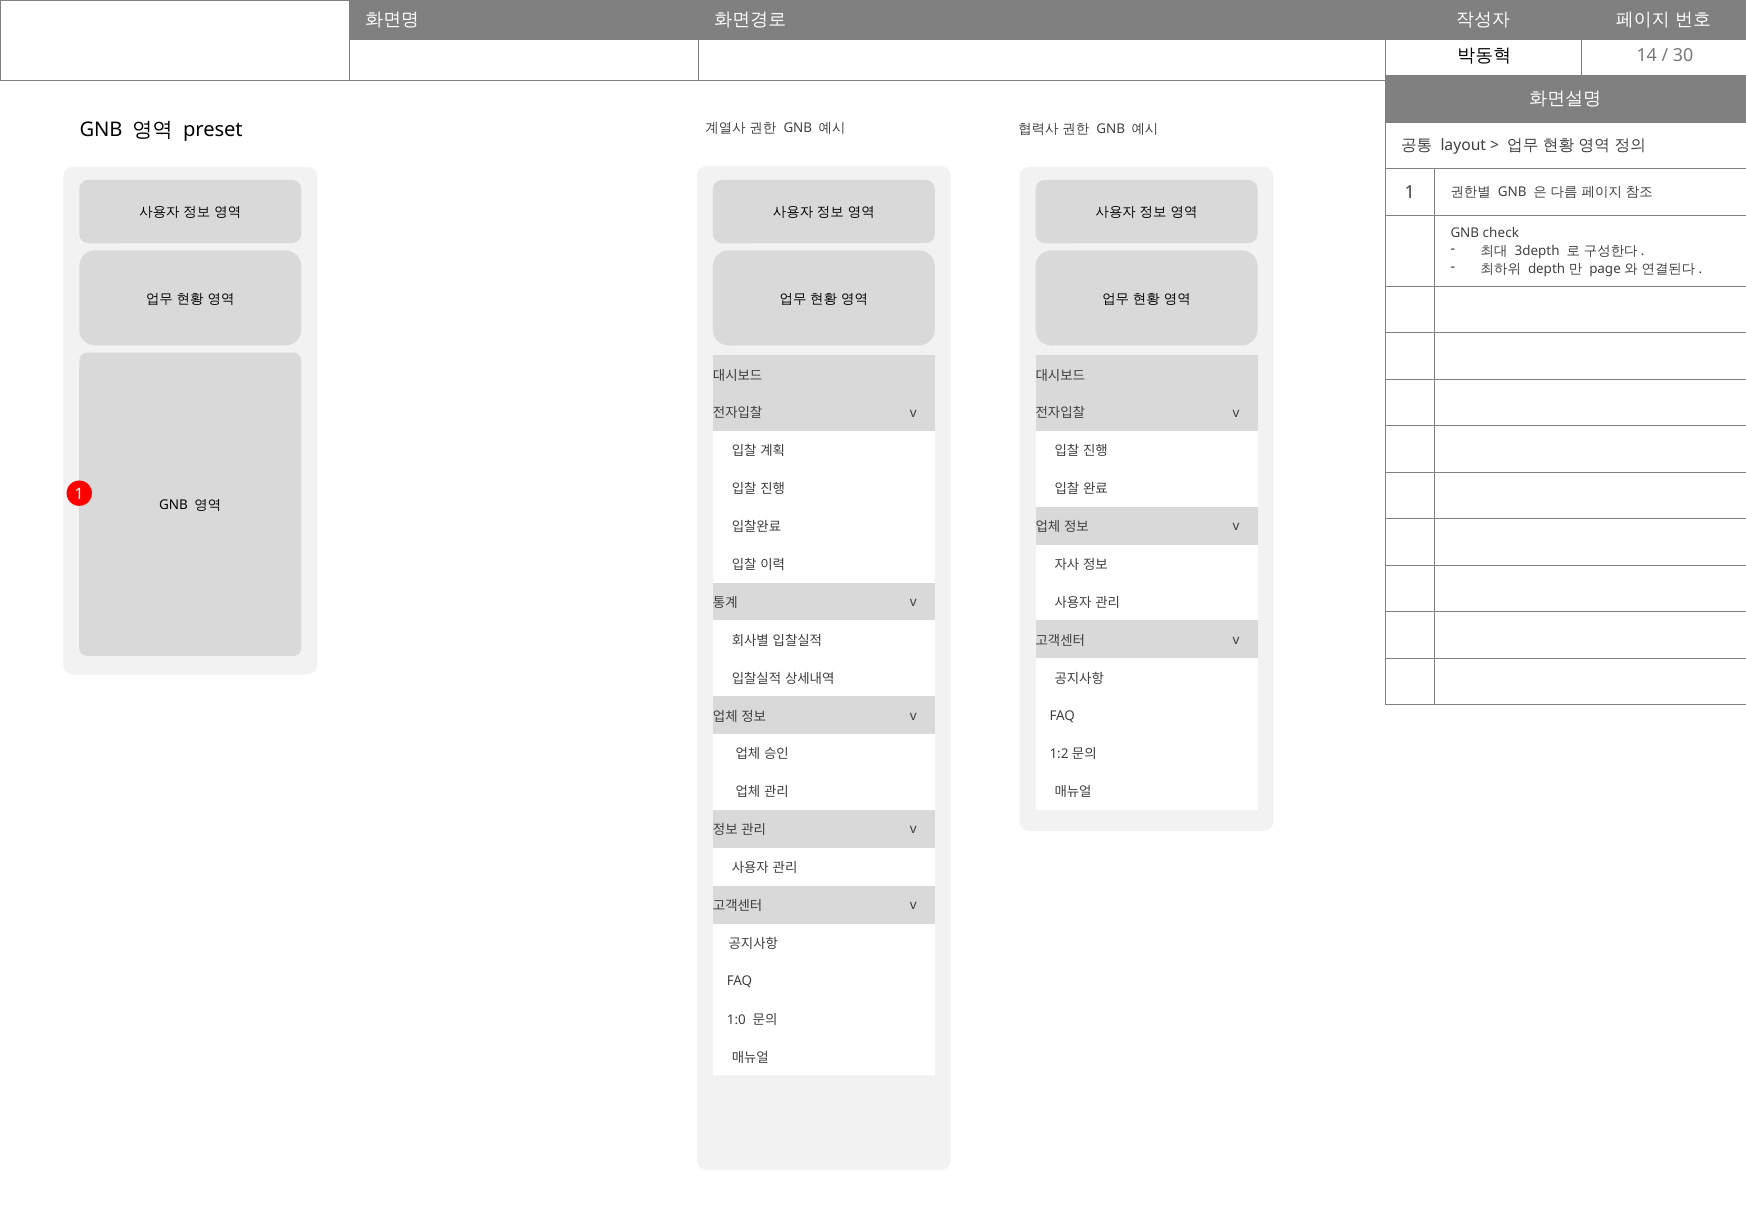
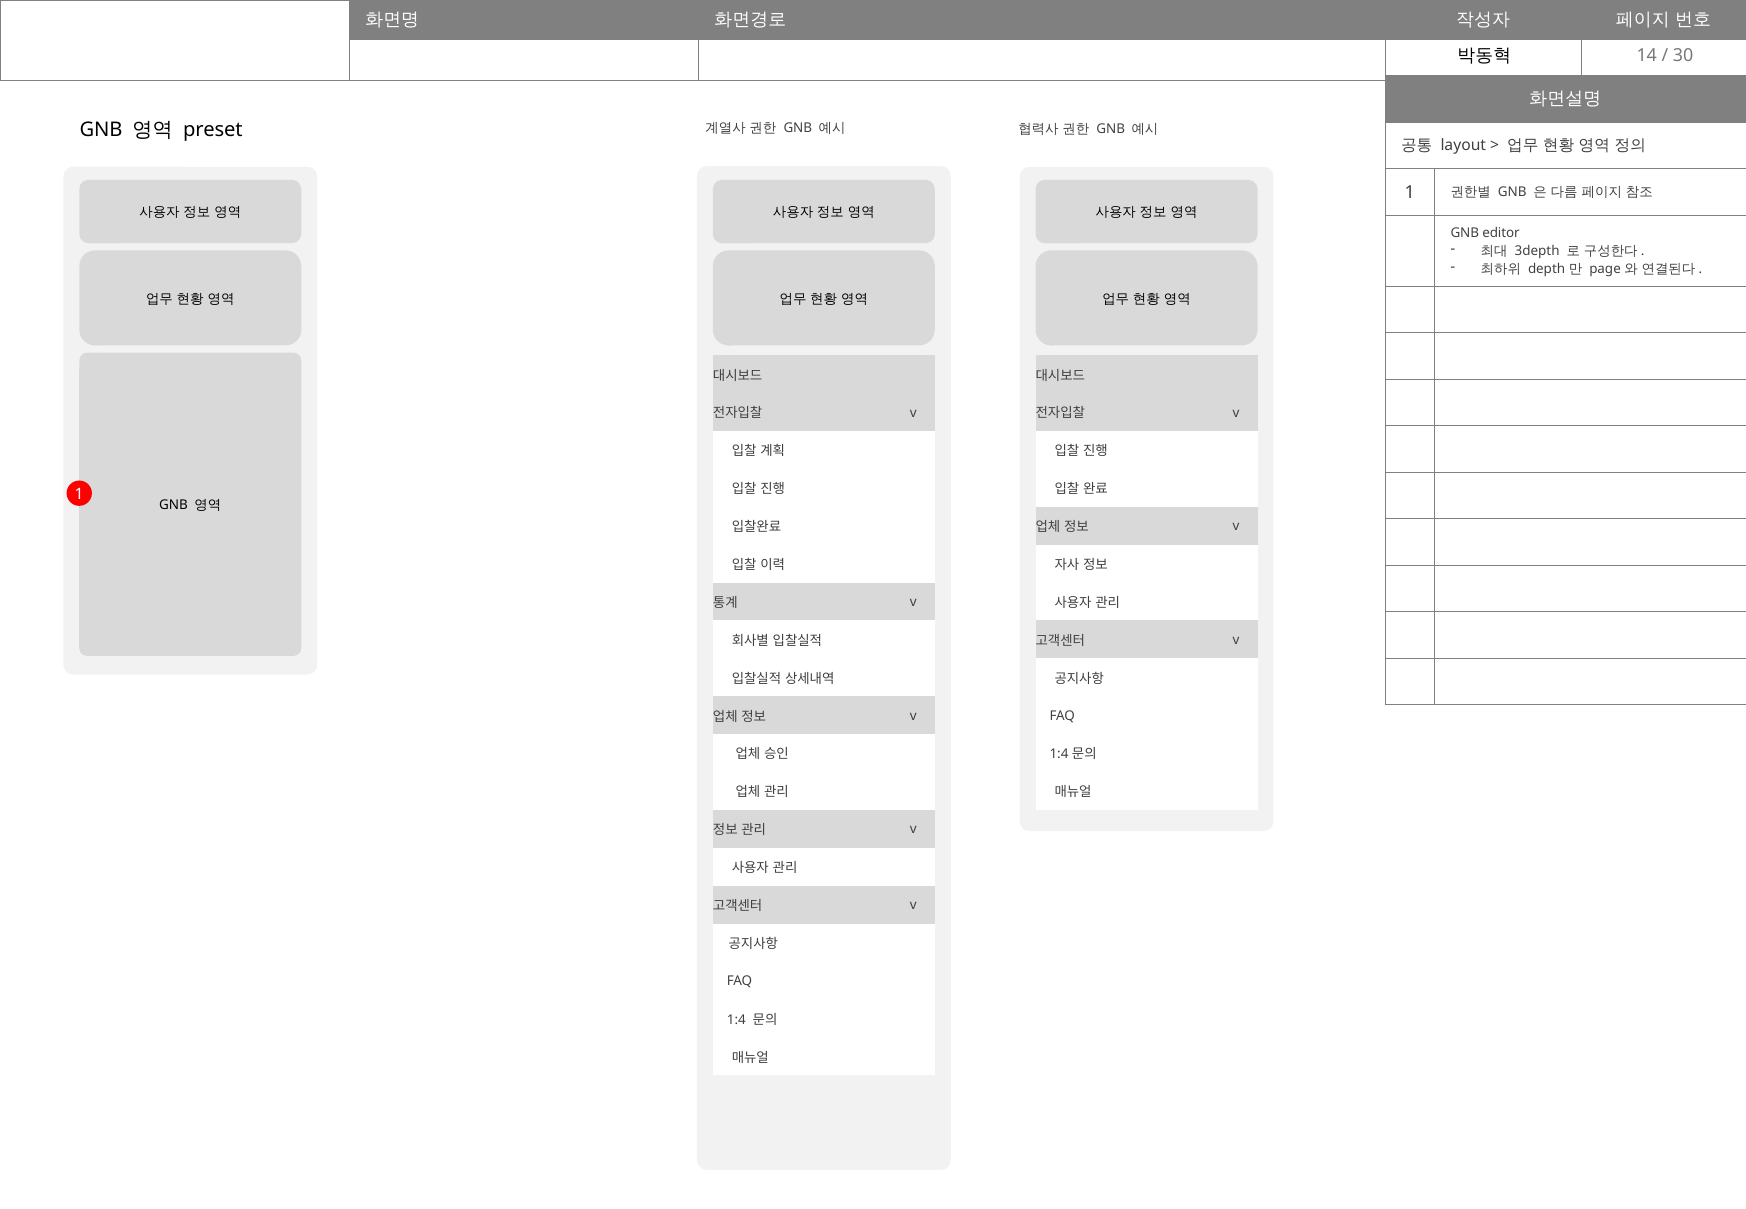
check: check -> editor (1501, 233)
1:2: 1:2 -> 1:4 (1059, 754)
1:0: 1:0 -> 1:4 (736, 1019)
